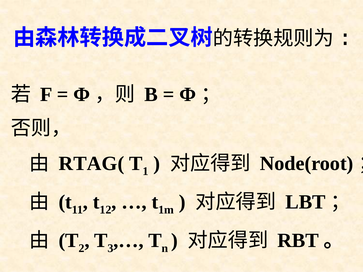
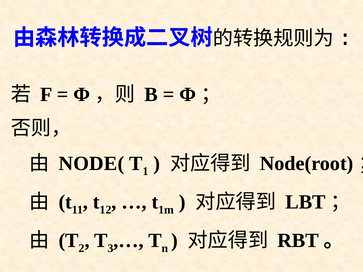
RTAG(: RTAG( -> NODE( (91, 164)
